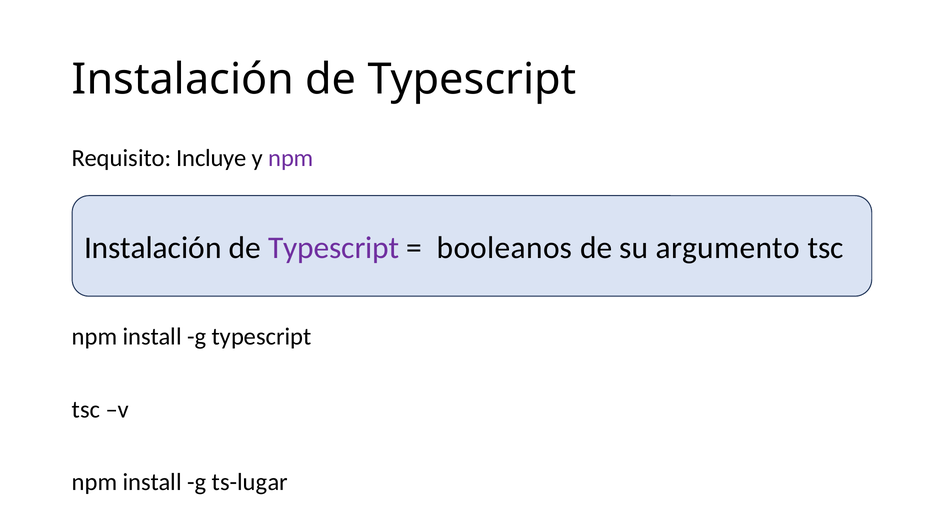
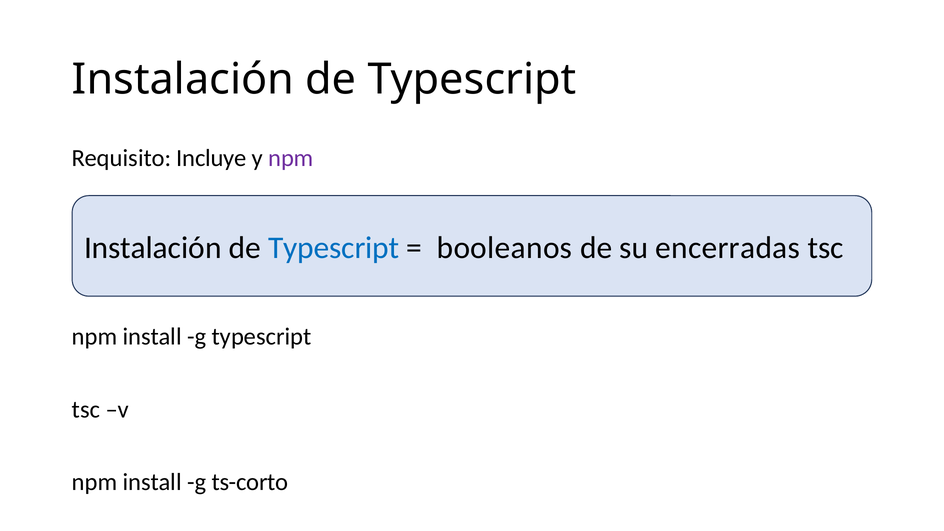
Typescript colour: purple -> blue (334, 248)
argumento: argumento -> encerradas (728, 248)
ts-lugar: ts-lugar -> ts-corto (250, 482)
